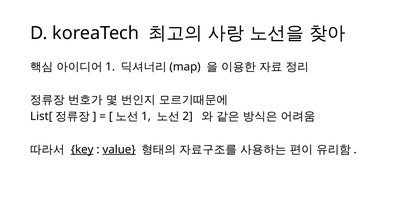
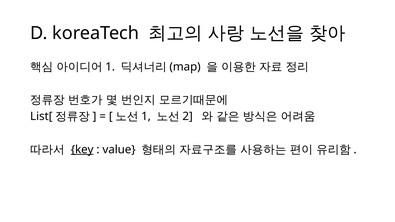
value underline: present -> none (119, 150)
